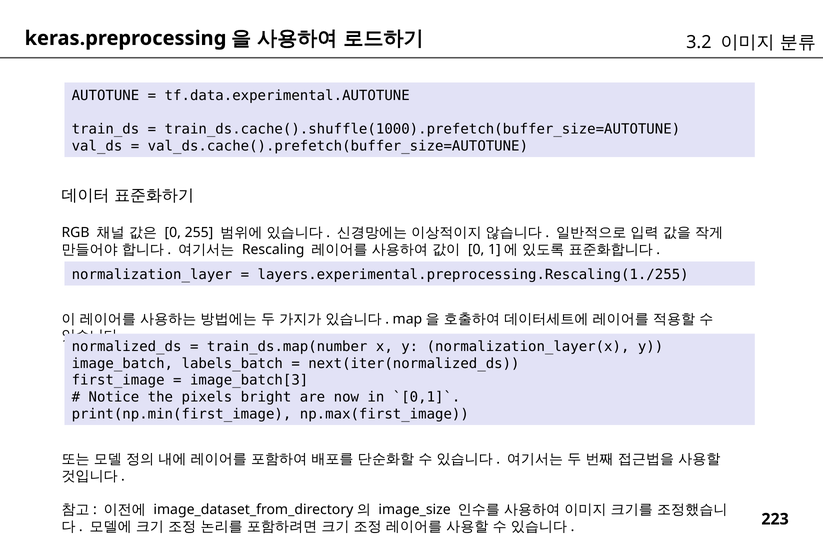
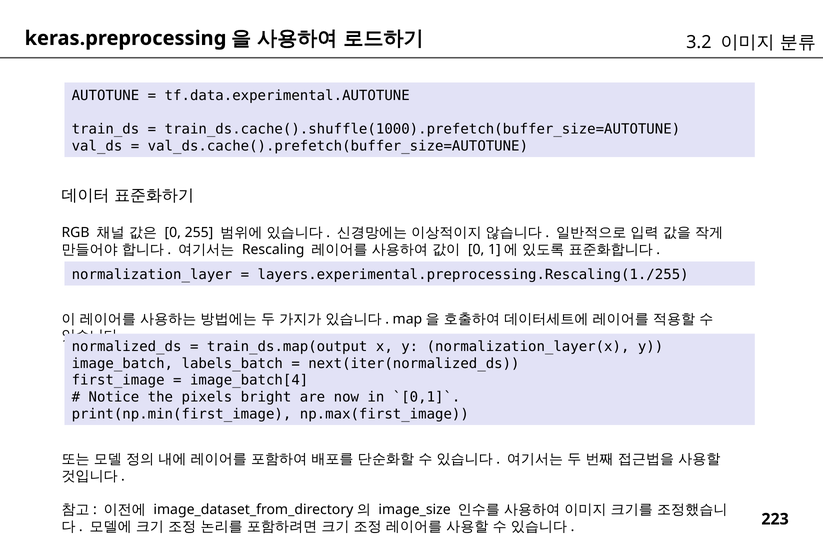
train_ds.map(number: train_ds.map(number -> train_ds.map(output (287, 346)
image_batch[3: image_batch[3 -> image_batch[4 (249, 380)
